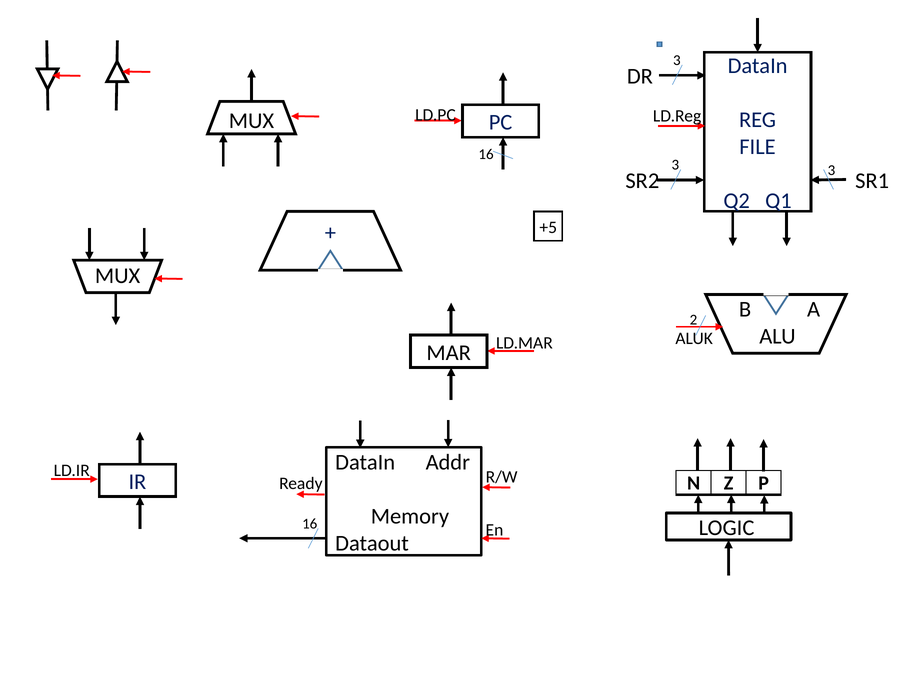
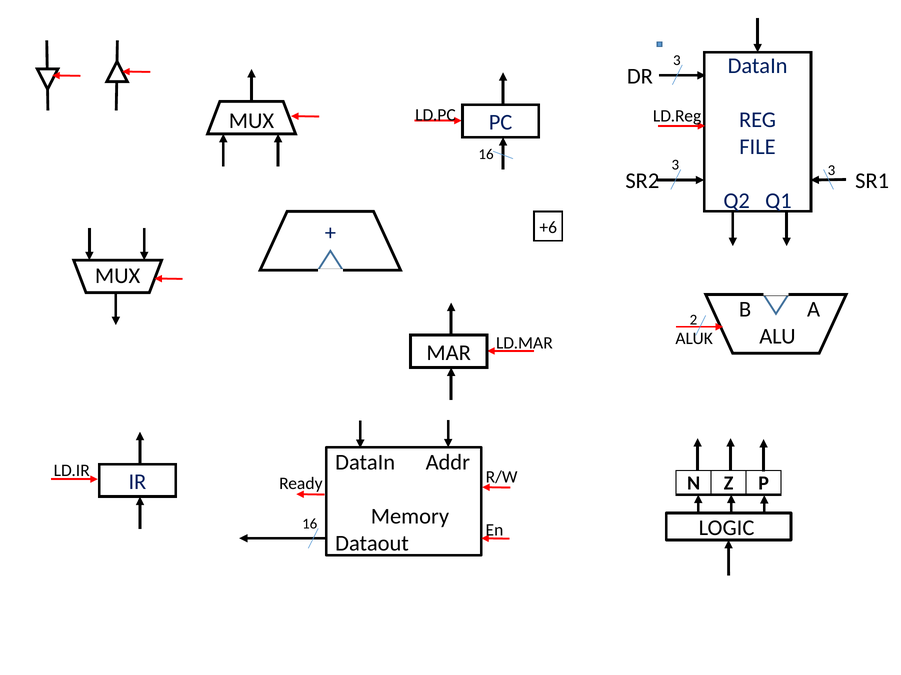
+5: +5 -> +6 (548, 228)
